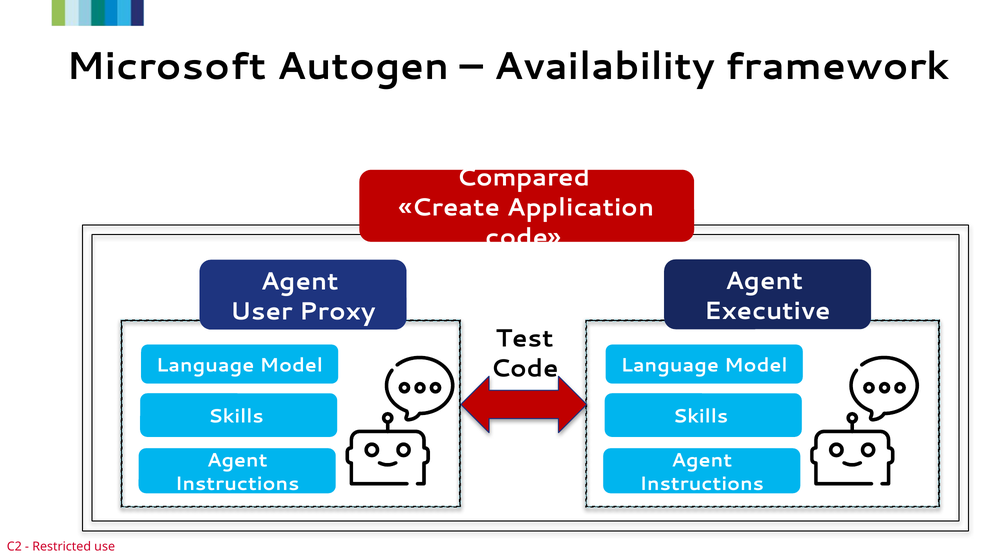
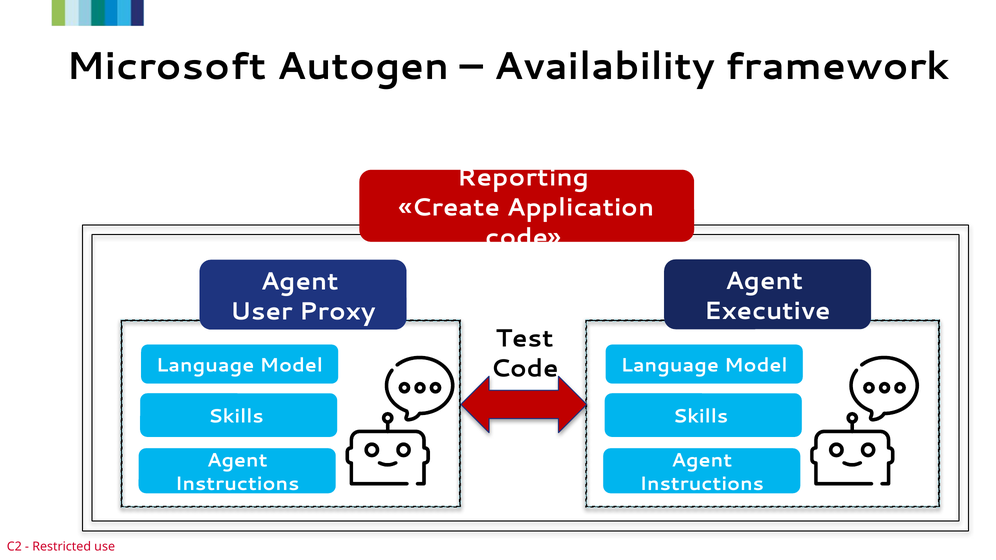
Compared: Compared -> Reporting (523, 178)
